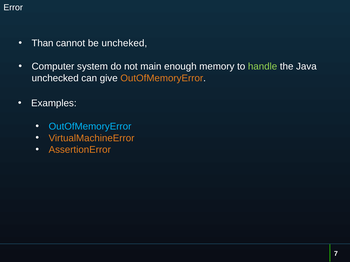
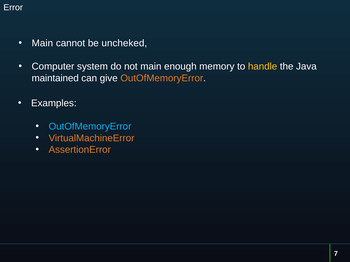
Than: Than -> Main (42, 43)
handle colour: light green -> yellow (263, 67)
unchecked: unchecked -> maintained (55, 78)
